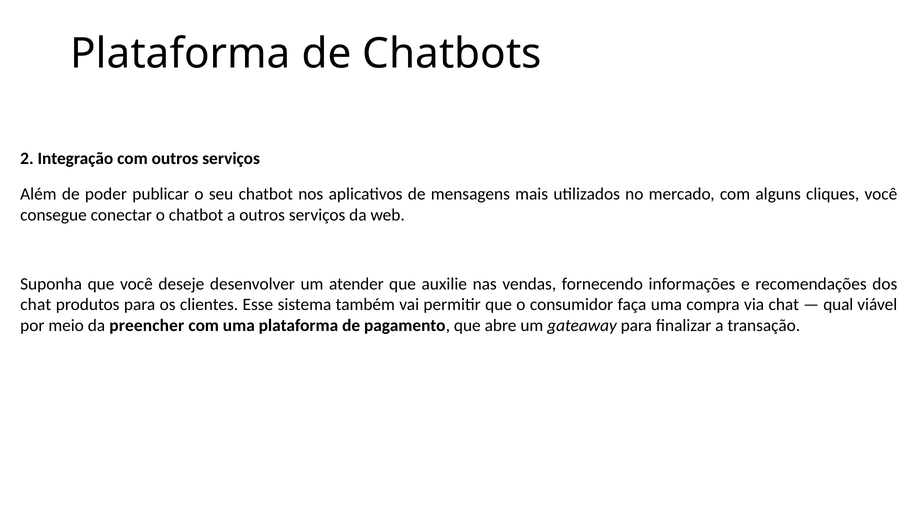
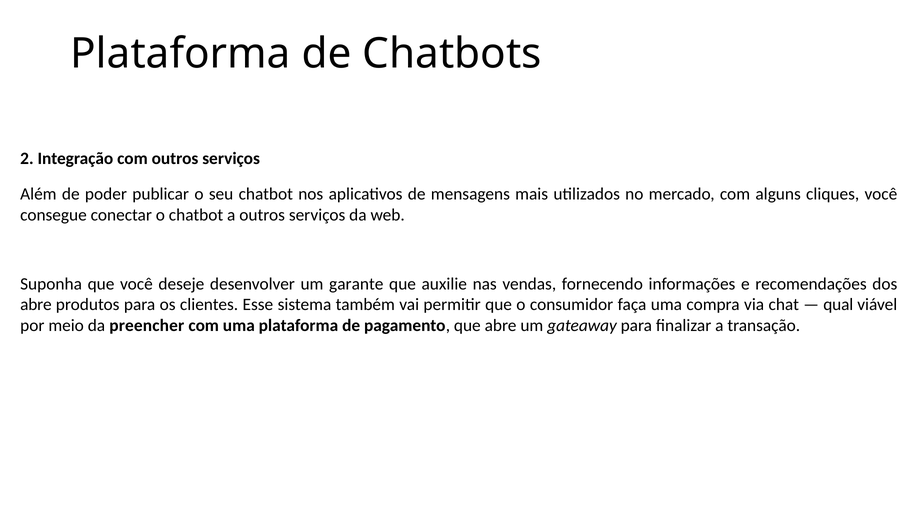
atender: atender -> garante (356, 284)
chat: chat -> abre (36, 304)
